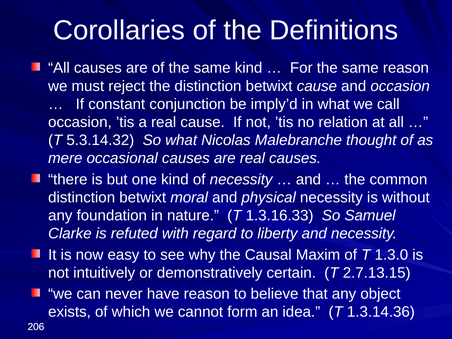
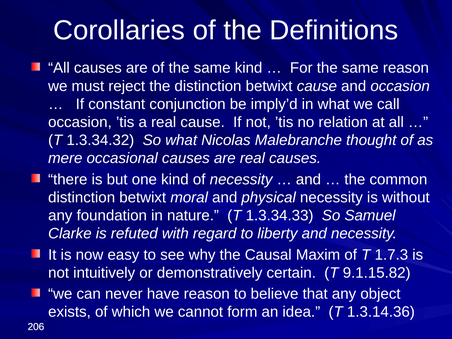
5.3.14.32: 5.3.14.32 -> 1.3.34.32 (100, 140)
1.3.16.33: 1.3.16.33 -> 1.3.34.33 (280, 216)
1.3.0: 1.3.0 -> 1.7.3 (391, 255)
2.7.13.15: 2.7.13.15 -> 9.1.15.82 (377, 273)
